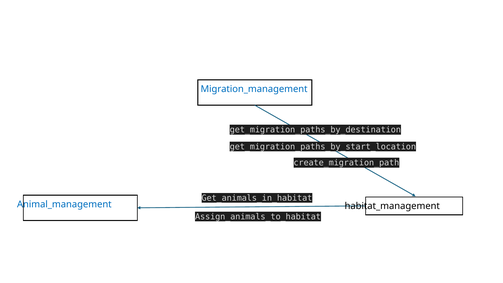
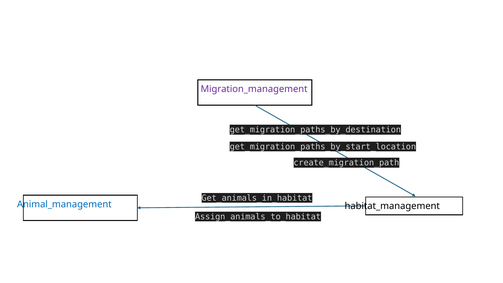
Migration_management colour: blue -> purple (254, 89)
